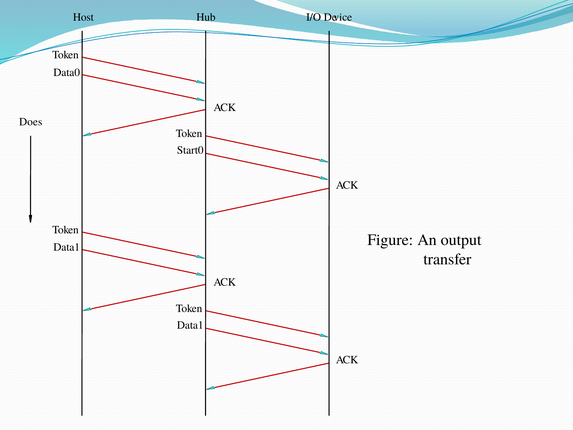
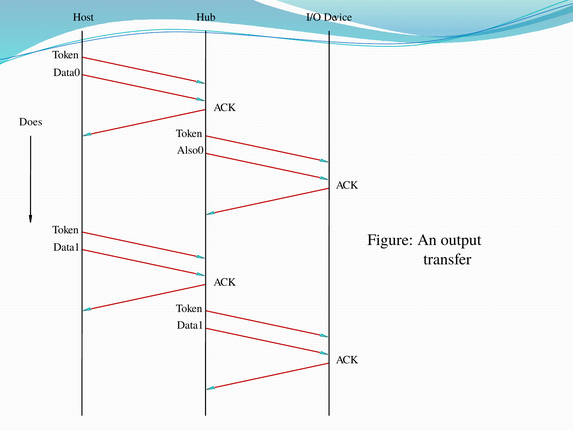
Start0: Start0 -> Also0 (190, 150)
